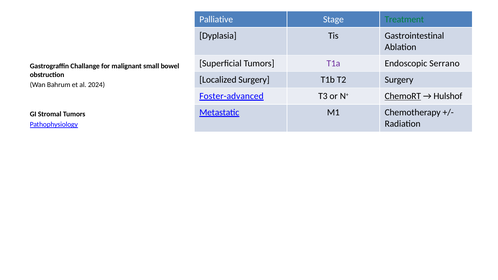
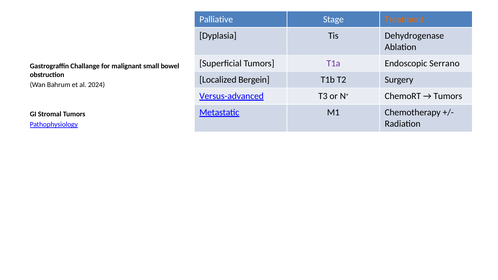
Treatment colour: green -> orange (404, 19)
Gastrointestinal: Gastrointestinal -> Dehydrogenase (414, 36)
Localized Surgery: Surgery -> Bergein (254, 80)
Foster-advanced: Foster-advanced -> Versus-advanced (232, 96)
ChemoRT underline: present -> none (403, 96)
Hulshof: Hulshof -> Tumors (448, 96)
